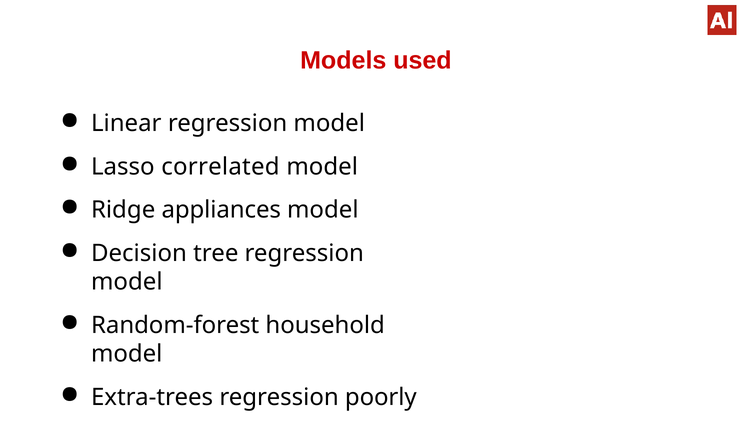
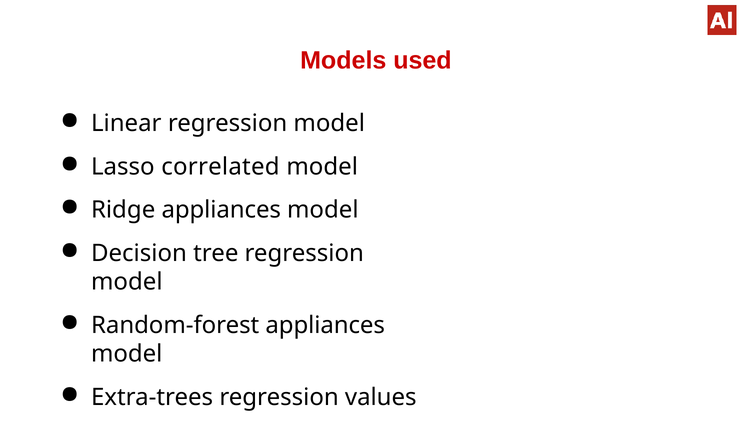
Random-forest household: household -> appliances (325, 325)
poorly: poorly -> values (381, 397)
